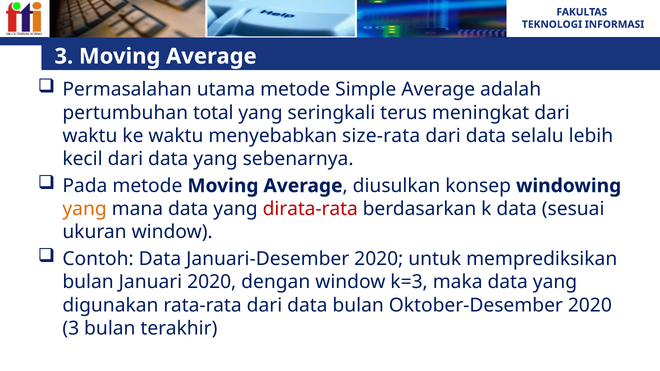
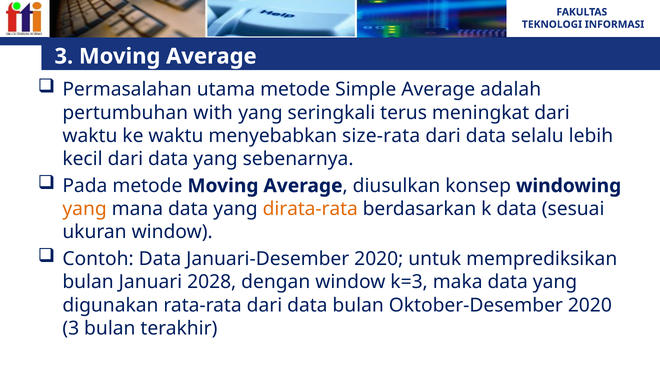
total: total -> with (213, 113)
dirata-rata colour: red -> orange (310, 209)
Januari 2020: 2020 -> 2028 (212, 282)
